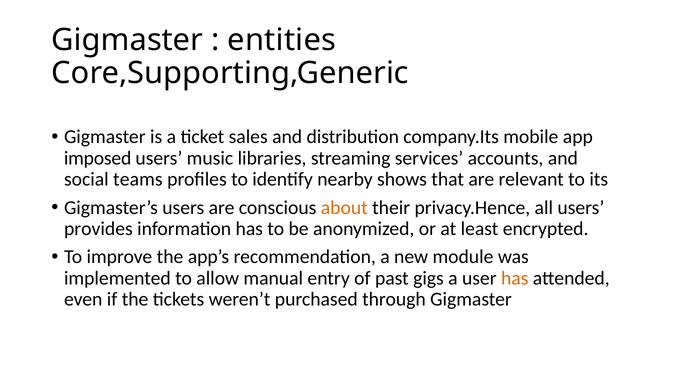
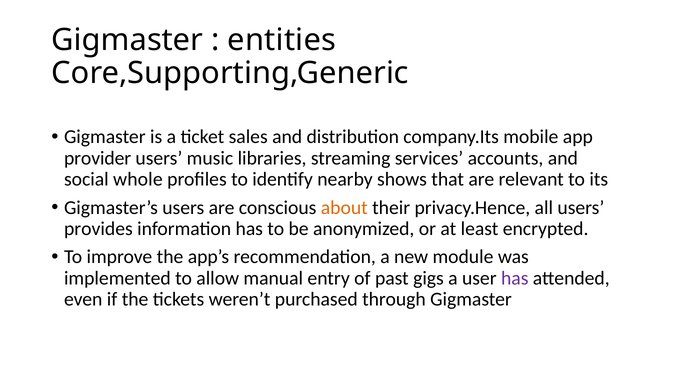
imposed: imposed -> provider (98, 158)
teams: teams -> whole (138, 179)
has colour: orange -> purple (515, 278)
